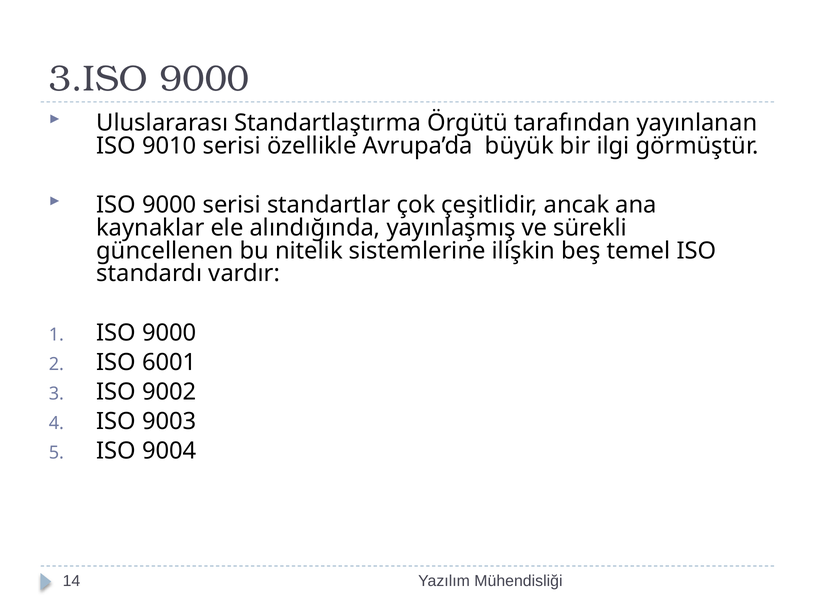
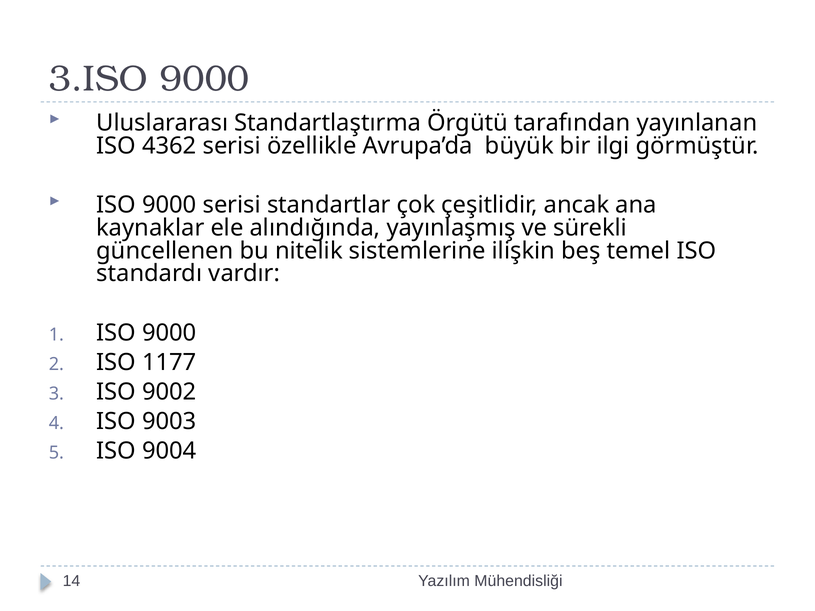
9010: 9010 -> 4362 (169, 146)
6001: 6001 -> 1177 (169, 362)
